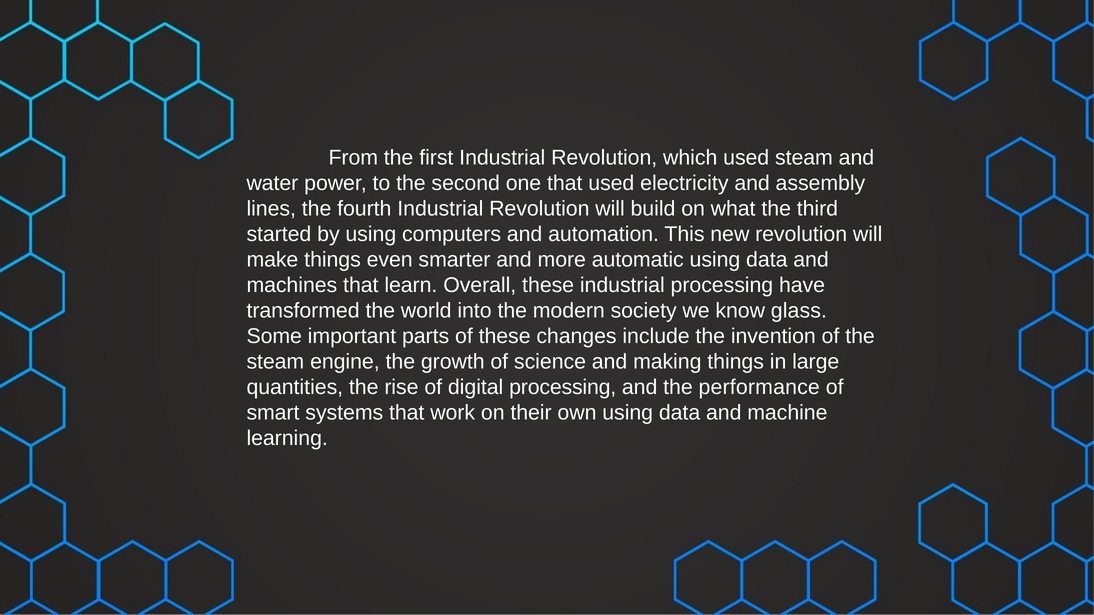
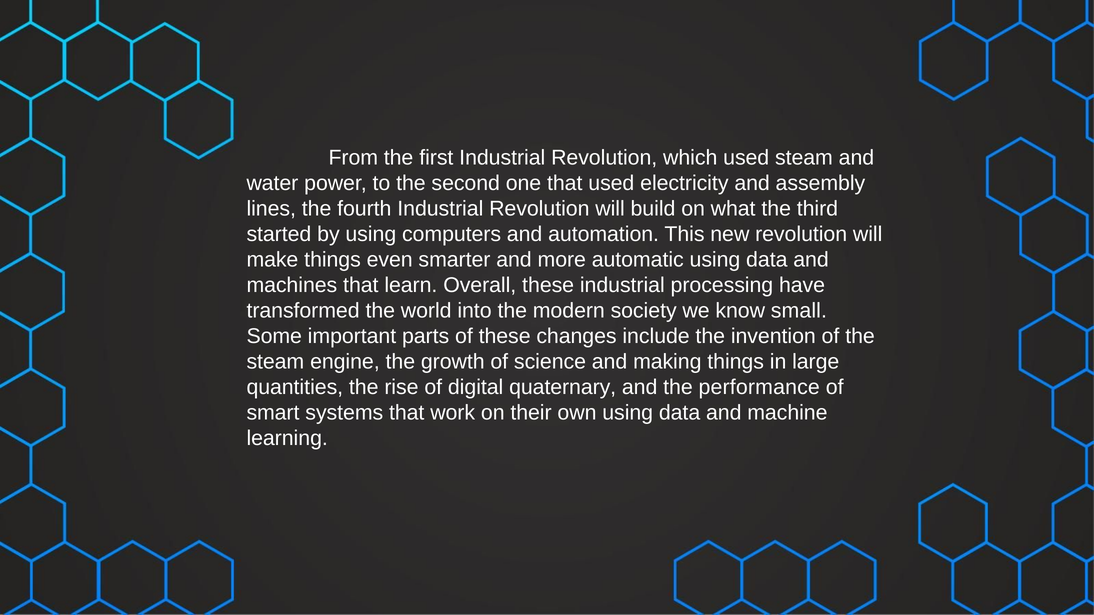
glass: glass -> small (799, 311)
digital processing: processing -> quaternary (563, 387)
